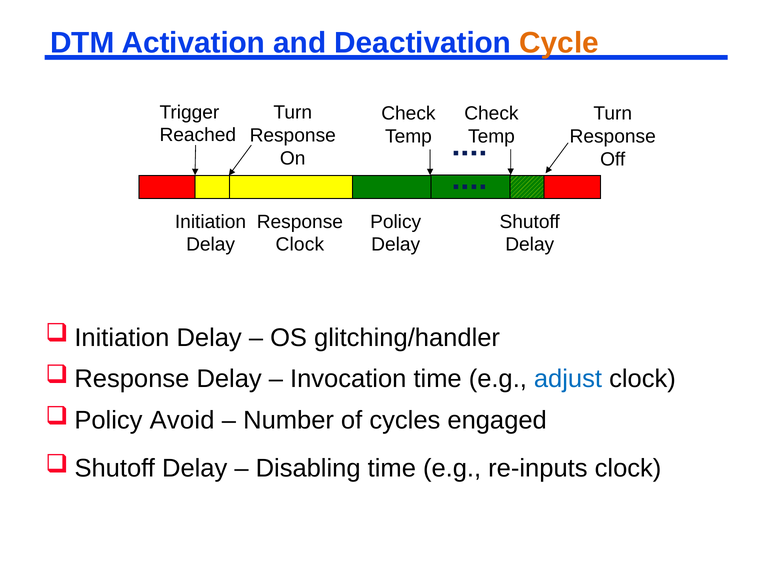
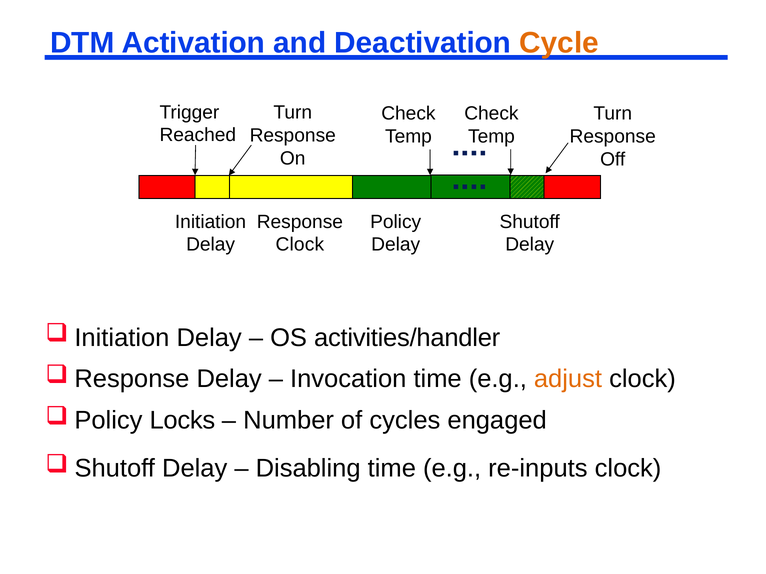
glitching/handler: glitching/handler -> activities/handler (407, 338)
adjust colour: blue -> orange (568, 379)
Avoid: Avoid -> Locks (182, 421)
